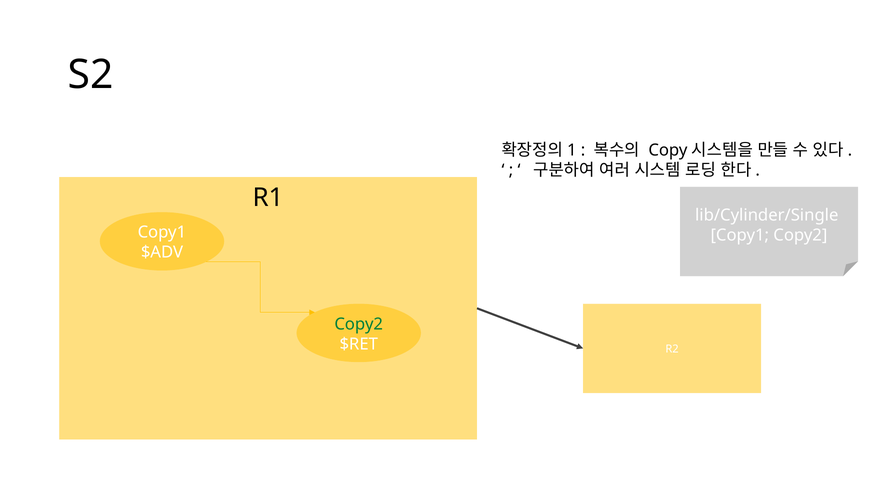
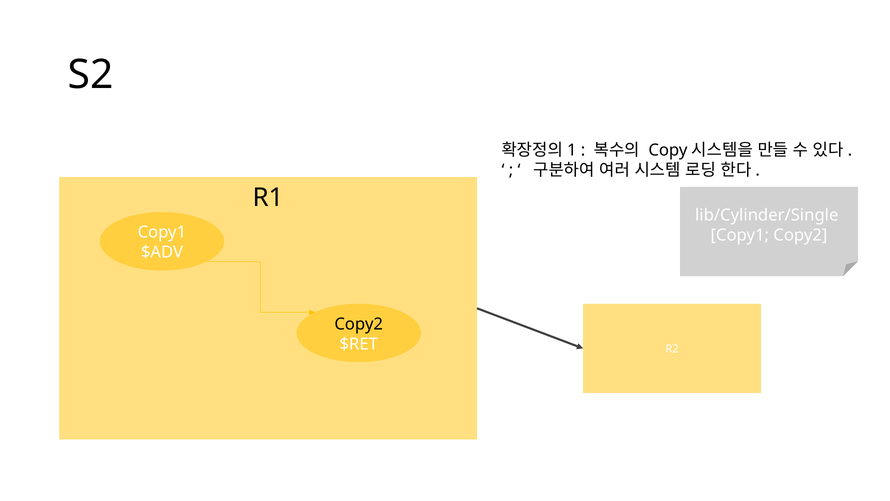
Copy2 colour: green -> black (359, 324)
